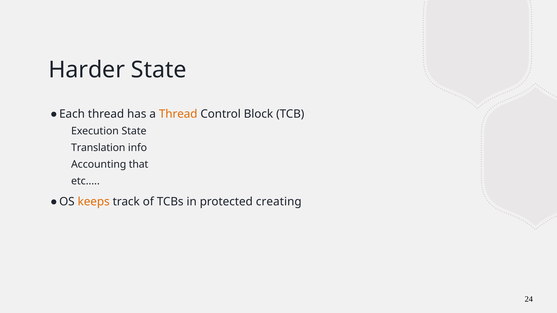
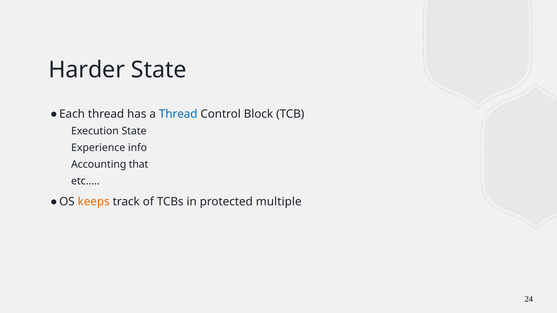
Thread colour: orange -> blue (178, 114)
Translation: Translation -> Experience (98, 148)
creating: creating -> multiple (279, 202)
